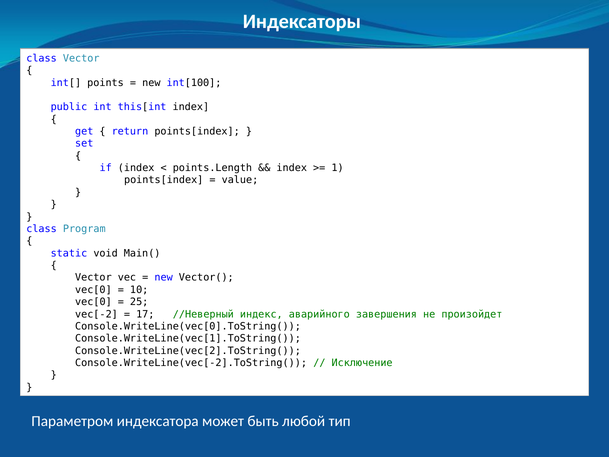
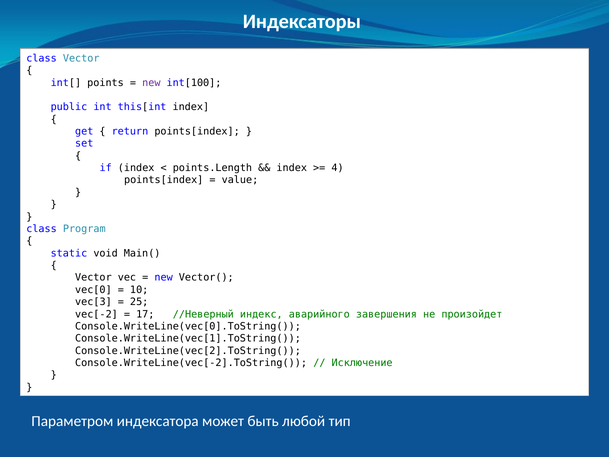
new colour: black -> purple (151, 83)
1: 1 -> 4 (338, 168)
vec[0: vec[0 -> vec[3 (93, 302)
